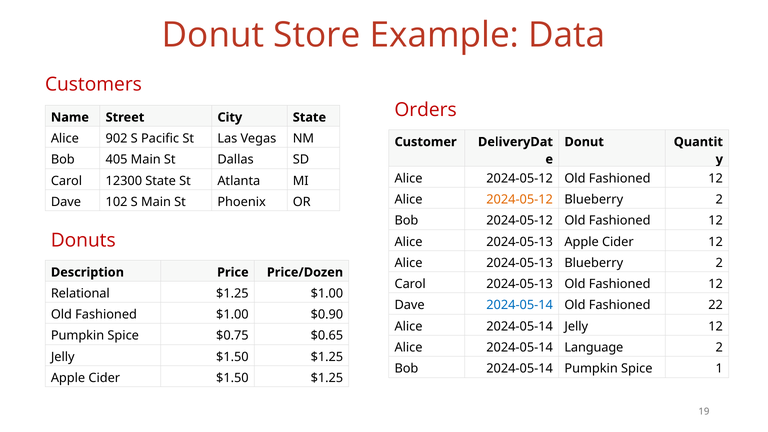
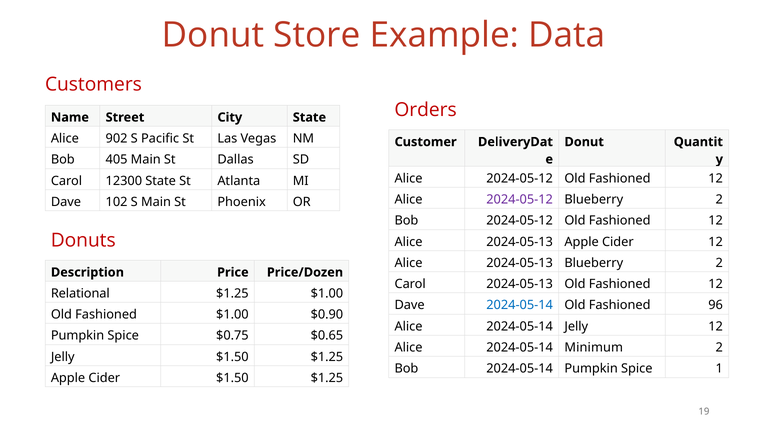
2024-05-12 colour: orange -> purple (520, 200)
22: 22 -> 96 (716, 305)
Language: Language -> Minimum (594, 347)
